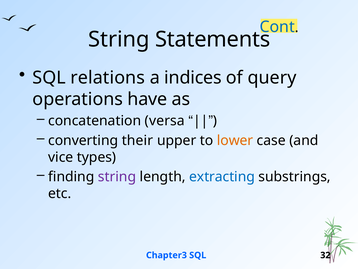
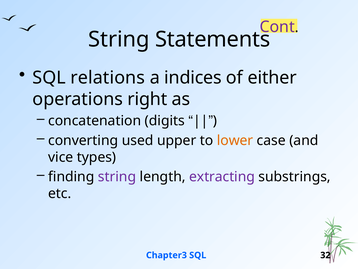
Cont colour: blue -> purple (277, 27)
query: query -> either (272, 78)
have: have -> right (147, 99)
versa: versa -> digits (165, 121)
their: their -> used (138, 140)
extracting colour: blue -> purple (222, 176)
